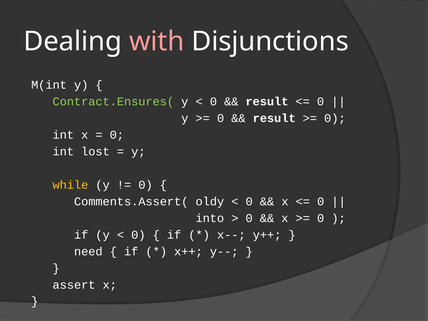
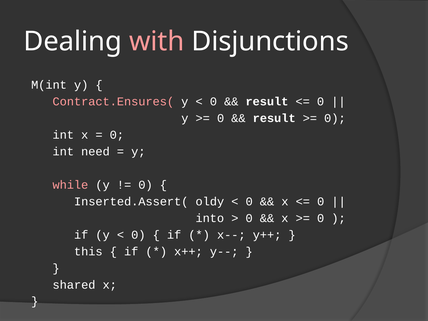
Contract.Ensures( colour: light green -> pink (113, 102)
lost: lost -> need (95, 152)
while colour: yellow -> pink (70, 185)
Comments.Assert(: Comments.Assert( -> Inserted.Assert( (131, 202)
need: need -> this (88, 251)
assert: assert -> shared (74, 285)
